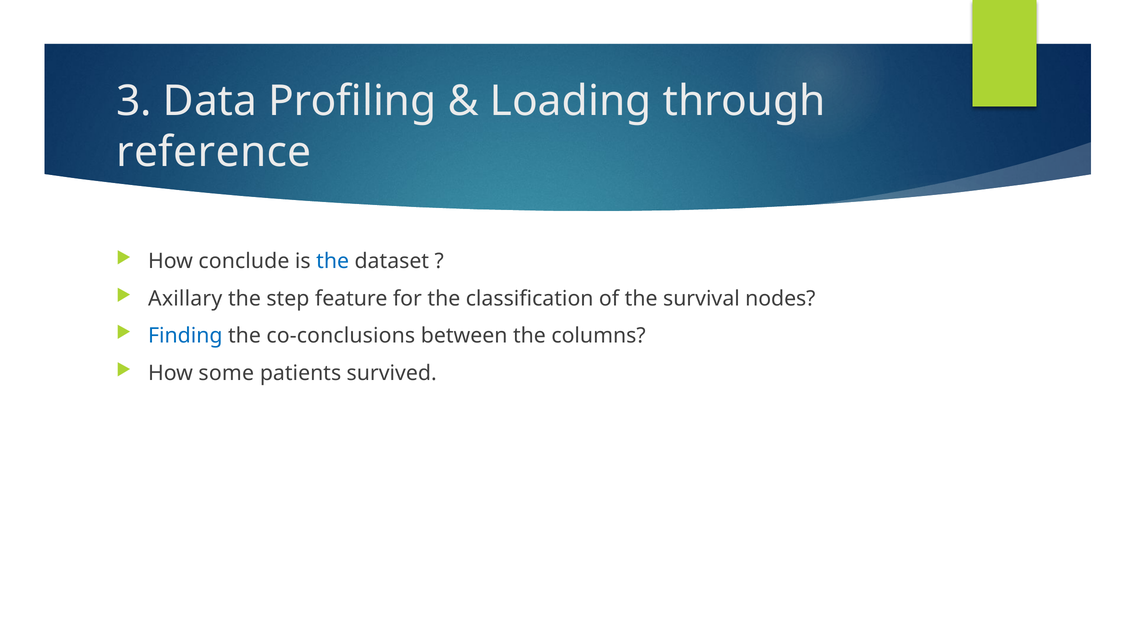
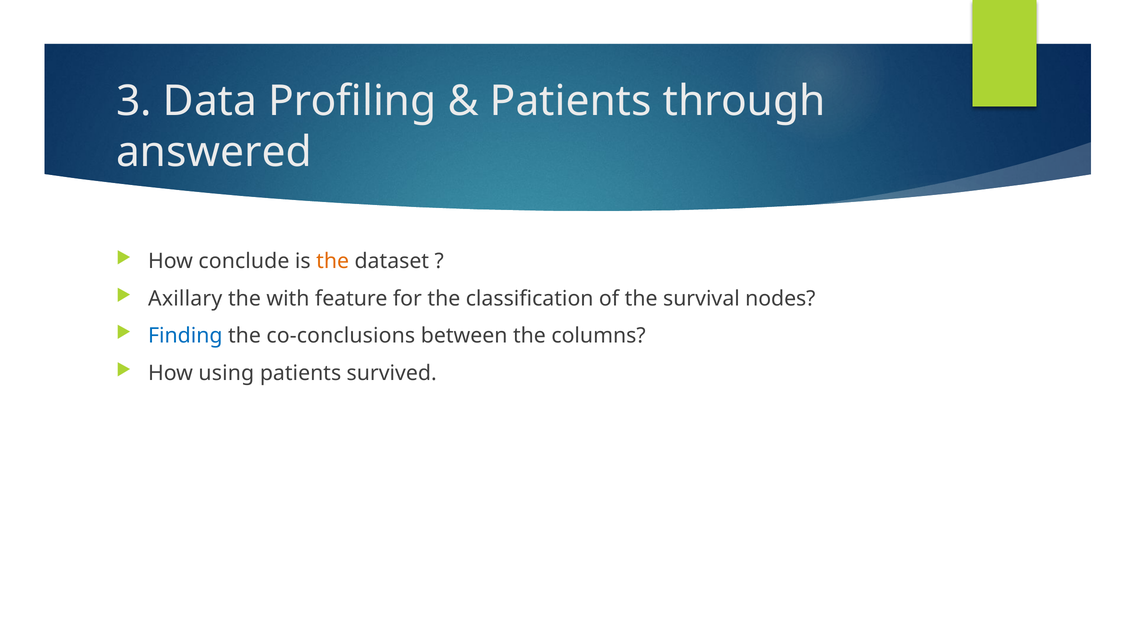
Loading: Loading -> Patients (571, 101)
reference: reference -> answered (214, 152)
the colour: blue -> orange (333, 261)
step: step -> with (288, 299)
some: some -> using (226, 373)
